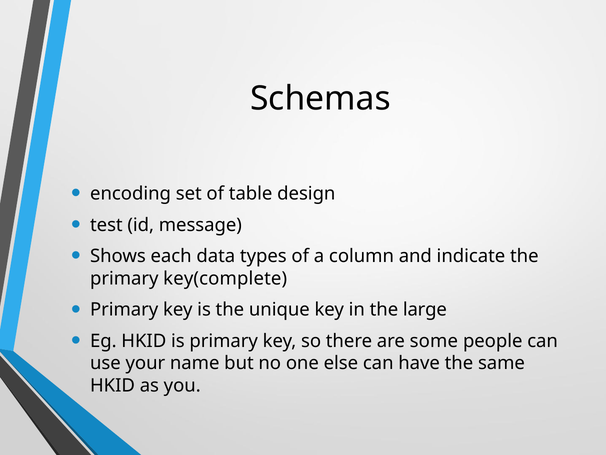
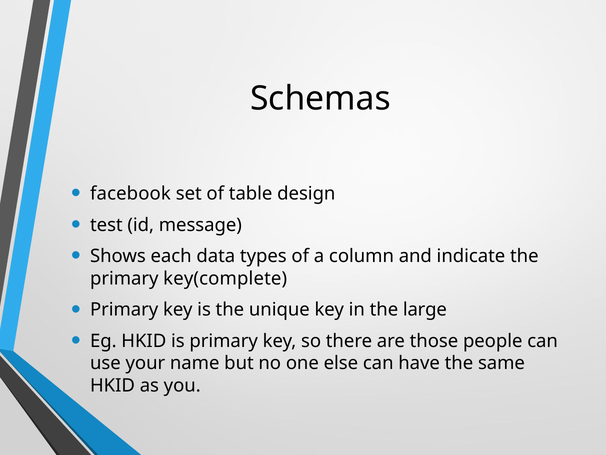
encoding: encoding -> facebook (130, 193)
some: some -> those (434, 341)
